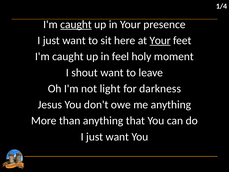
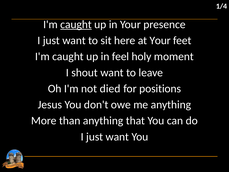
Your underline: present -> none (160, 40)
light: light -> died (110, 88)
darkness: darkness -> positions (160, 88)
